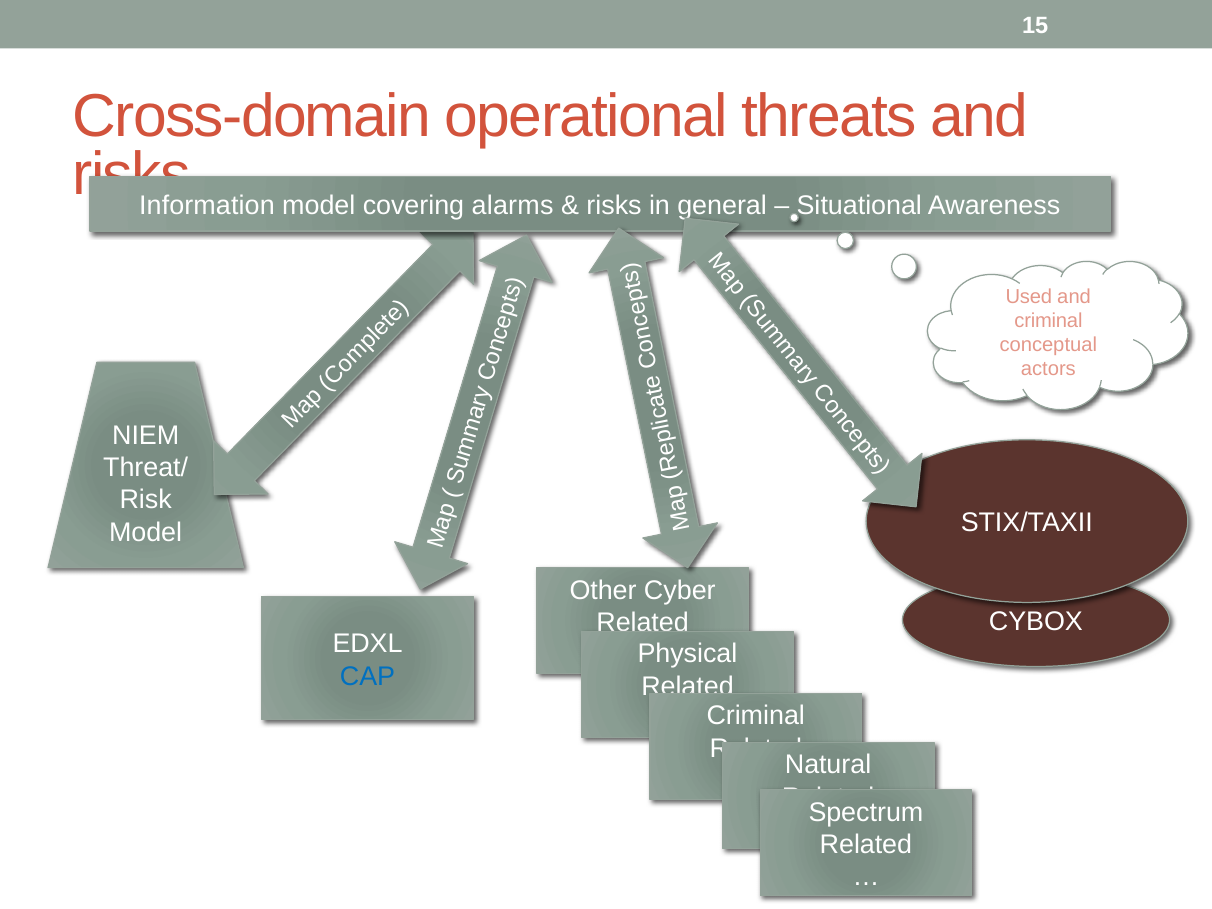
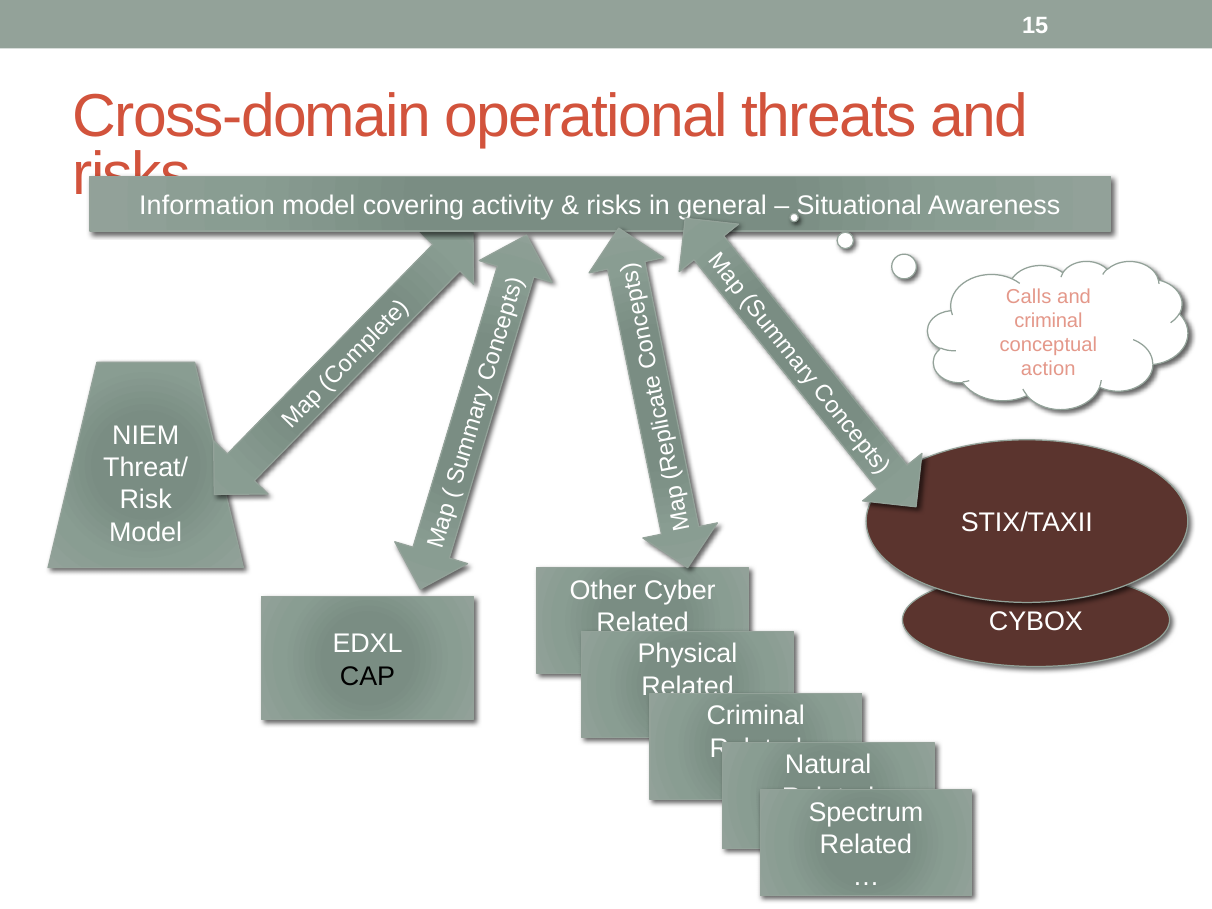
alarms: alarms -> activity (513, 206)
Used: Used -> Calls (1029, 297)
actors: actors -> action (1048, 369)
CAP colour: blue -> black (368, 676)
